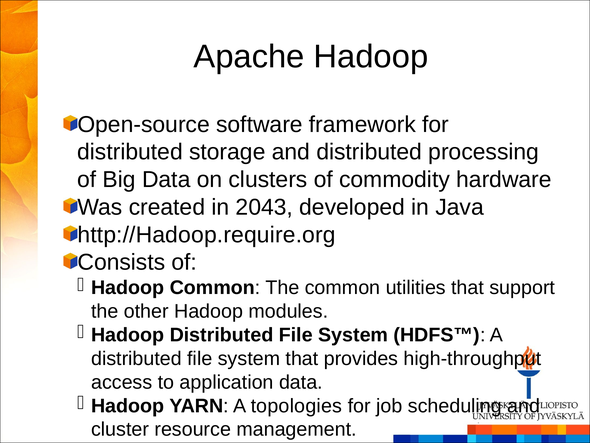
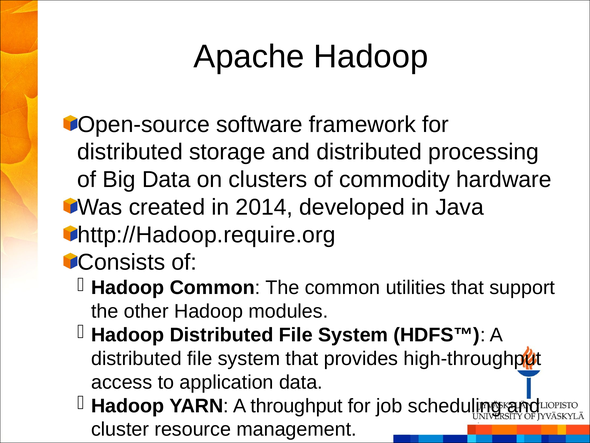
2043: 2043 -> 2014 (264, 207)
topologies: topologies -> throughput (297, 405)
